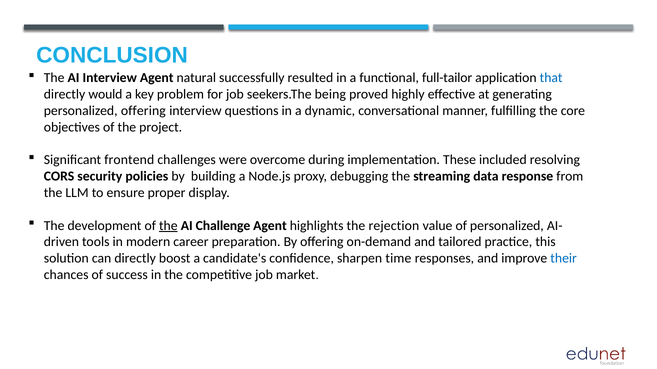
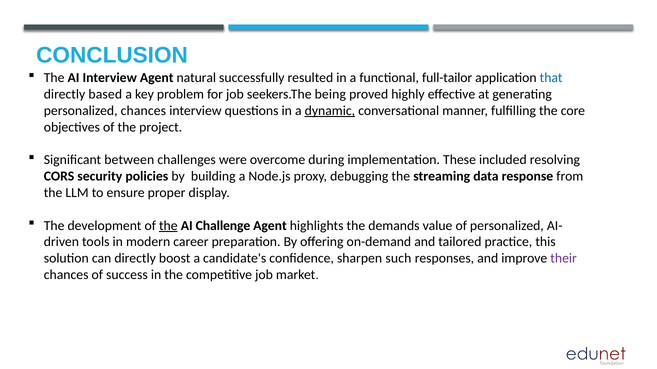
would: would -> based (105, 94)
personalized offering: offering -> chances (143, 111)
dynamic underline: none -> present (330, 111)
frontend: frontend -> between (129, 160)
rejection: rejection -> demands (394, 226)
time: time -> such (398, 259)
their colour: blue -> purple (564, 259)
